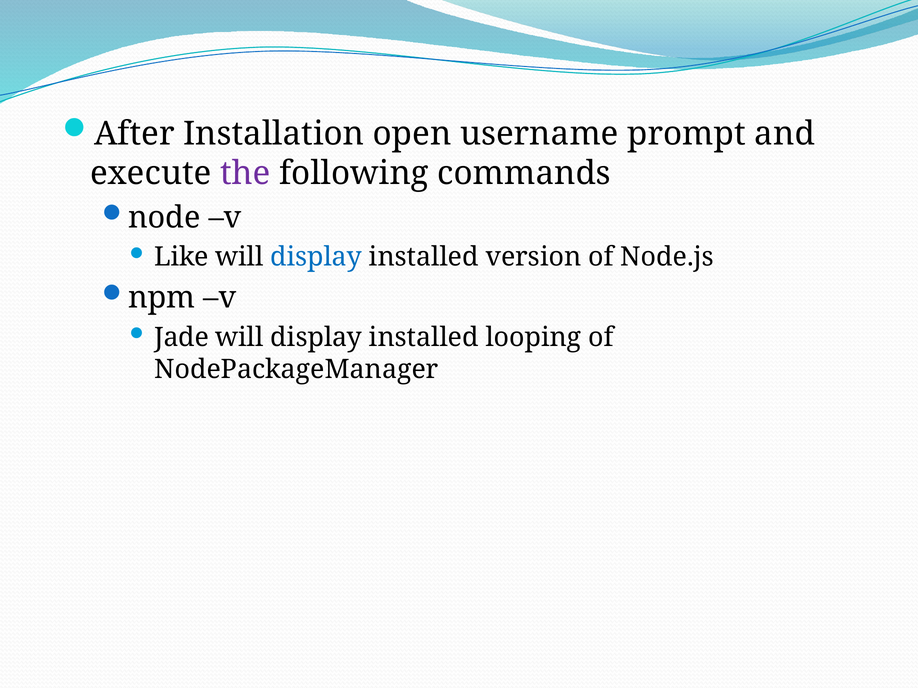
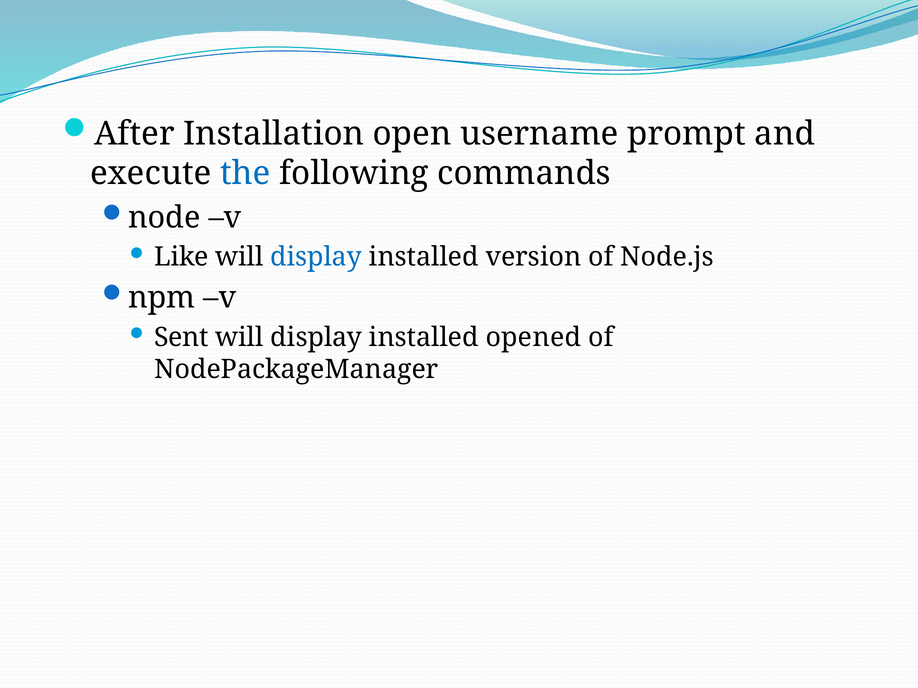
the colour: purple -> blue (245, 174)
Jade: Jade -> Sent (182, 338)
looping: looping -> opened (533, 338)
